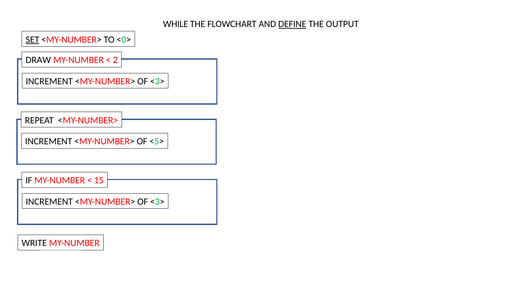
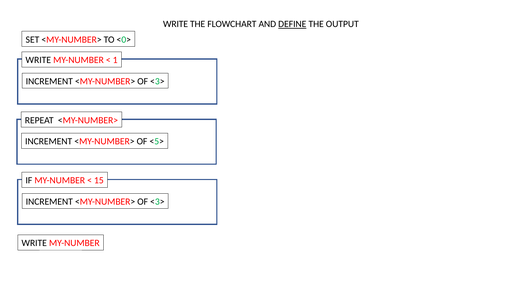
WHILE: WHILE -> WRITE (176, 24)
SET underline: present -> none (32, 39)
DRAW: DRAW -> WRITE (38, 60)
2: 2 -> 1 (115, 60)
